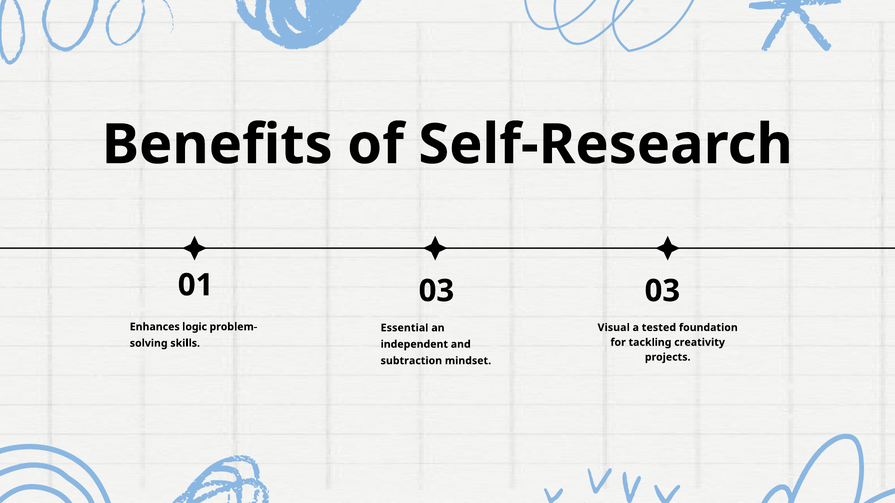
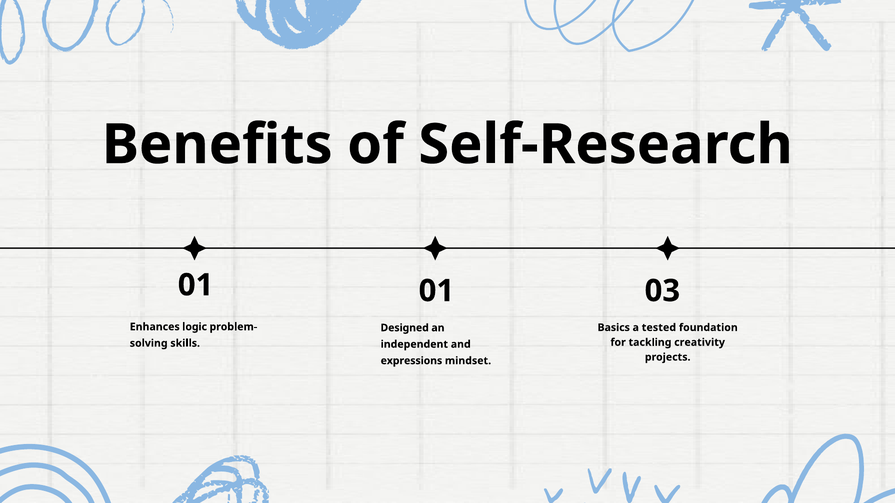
01 03: 03 -> 01 (436, 291)
Visual: Visual -> Basics (614, 328)
Essential: Essential -> Designed (405, 328)
subtraction: subtraction -> expressions (411, 361)
